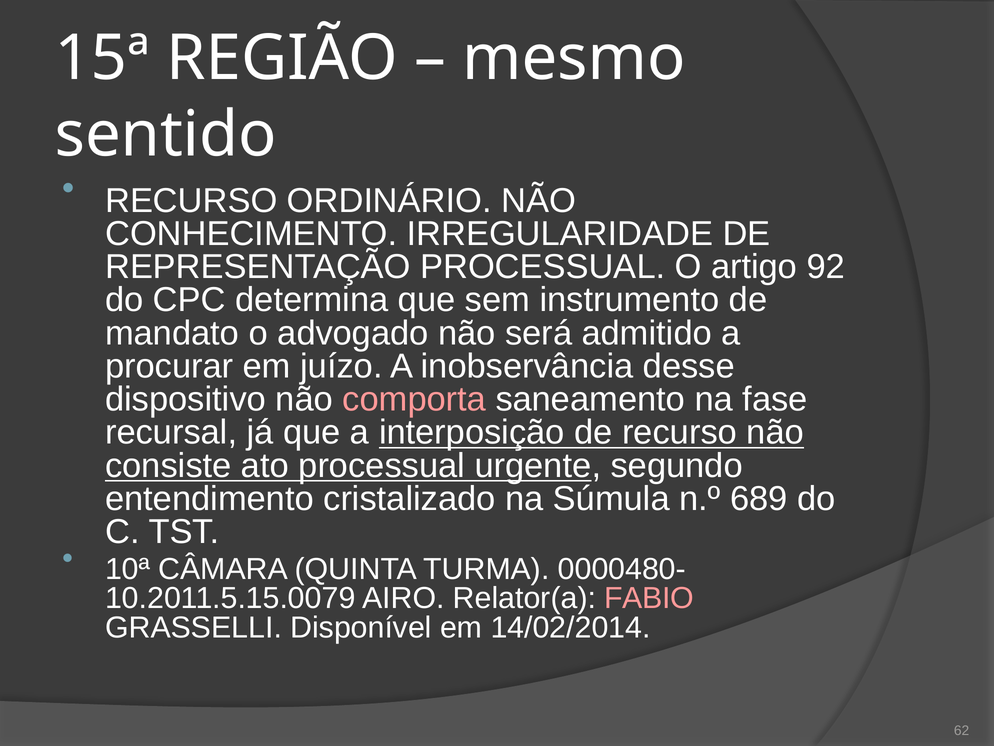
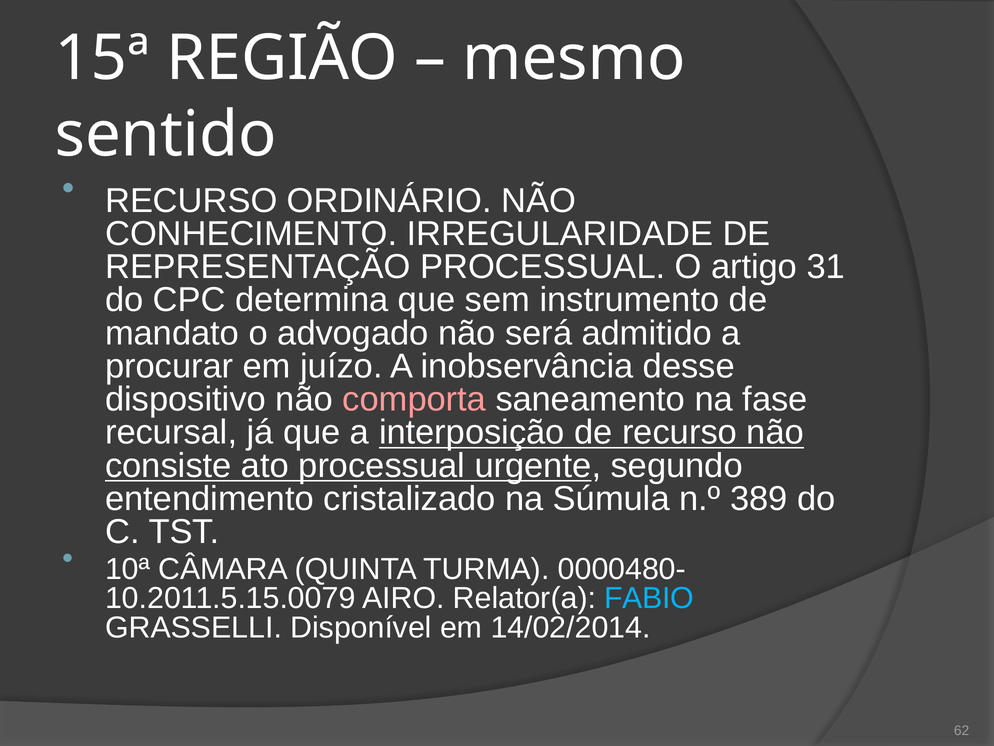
92: 92 -> 31 (826, 267)
689: 689 -> 389 (759, 499)
FABIO colour: pink -> light blue (649, 598)
